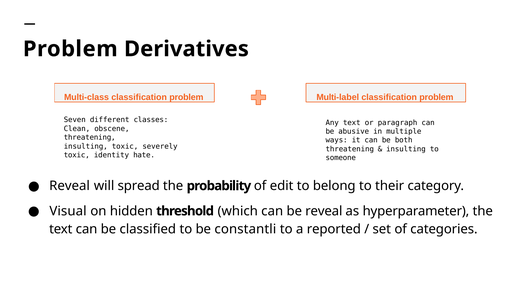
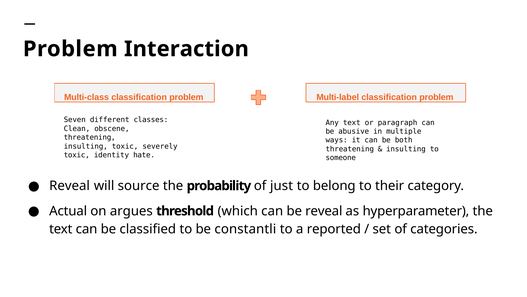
Derivatives: Derivatives -> Interaction (186, 49)
spread: spread -> source (139, 185)
edit: edit -> just (282, 185)
Visual: Visual -> Actual (68, 211)
hidden: hidden -> argues (131, 211)
